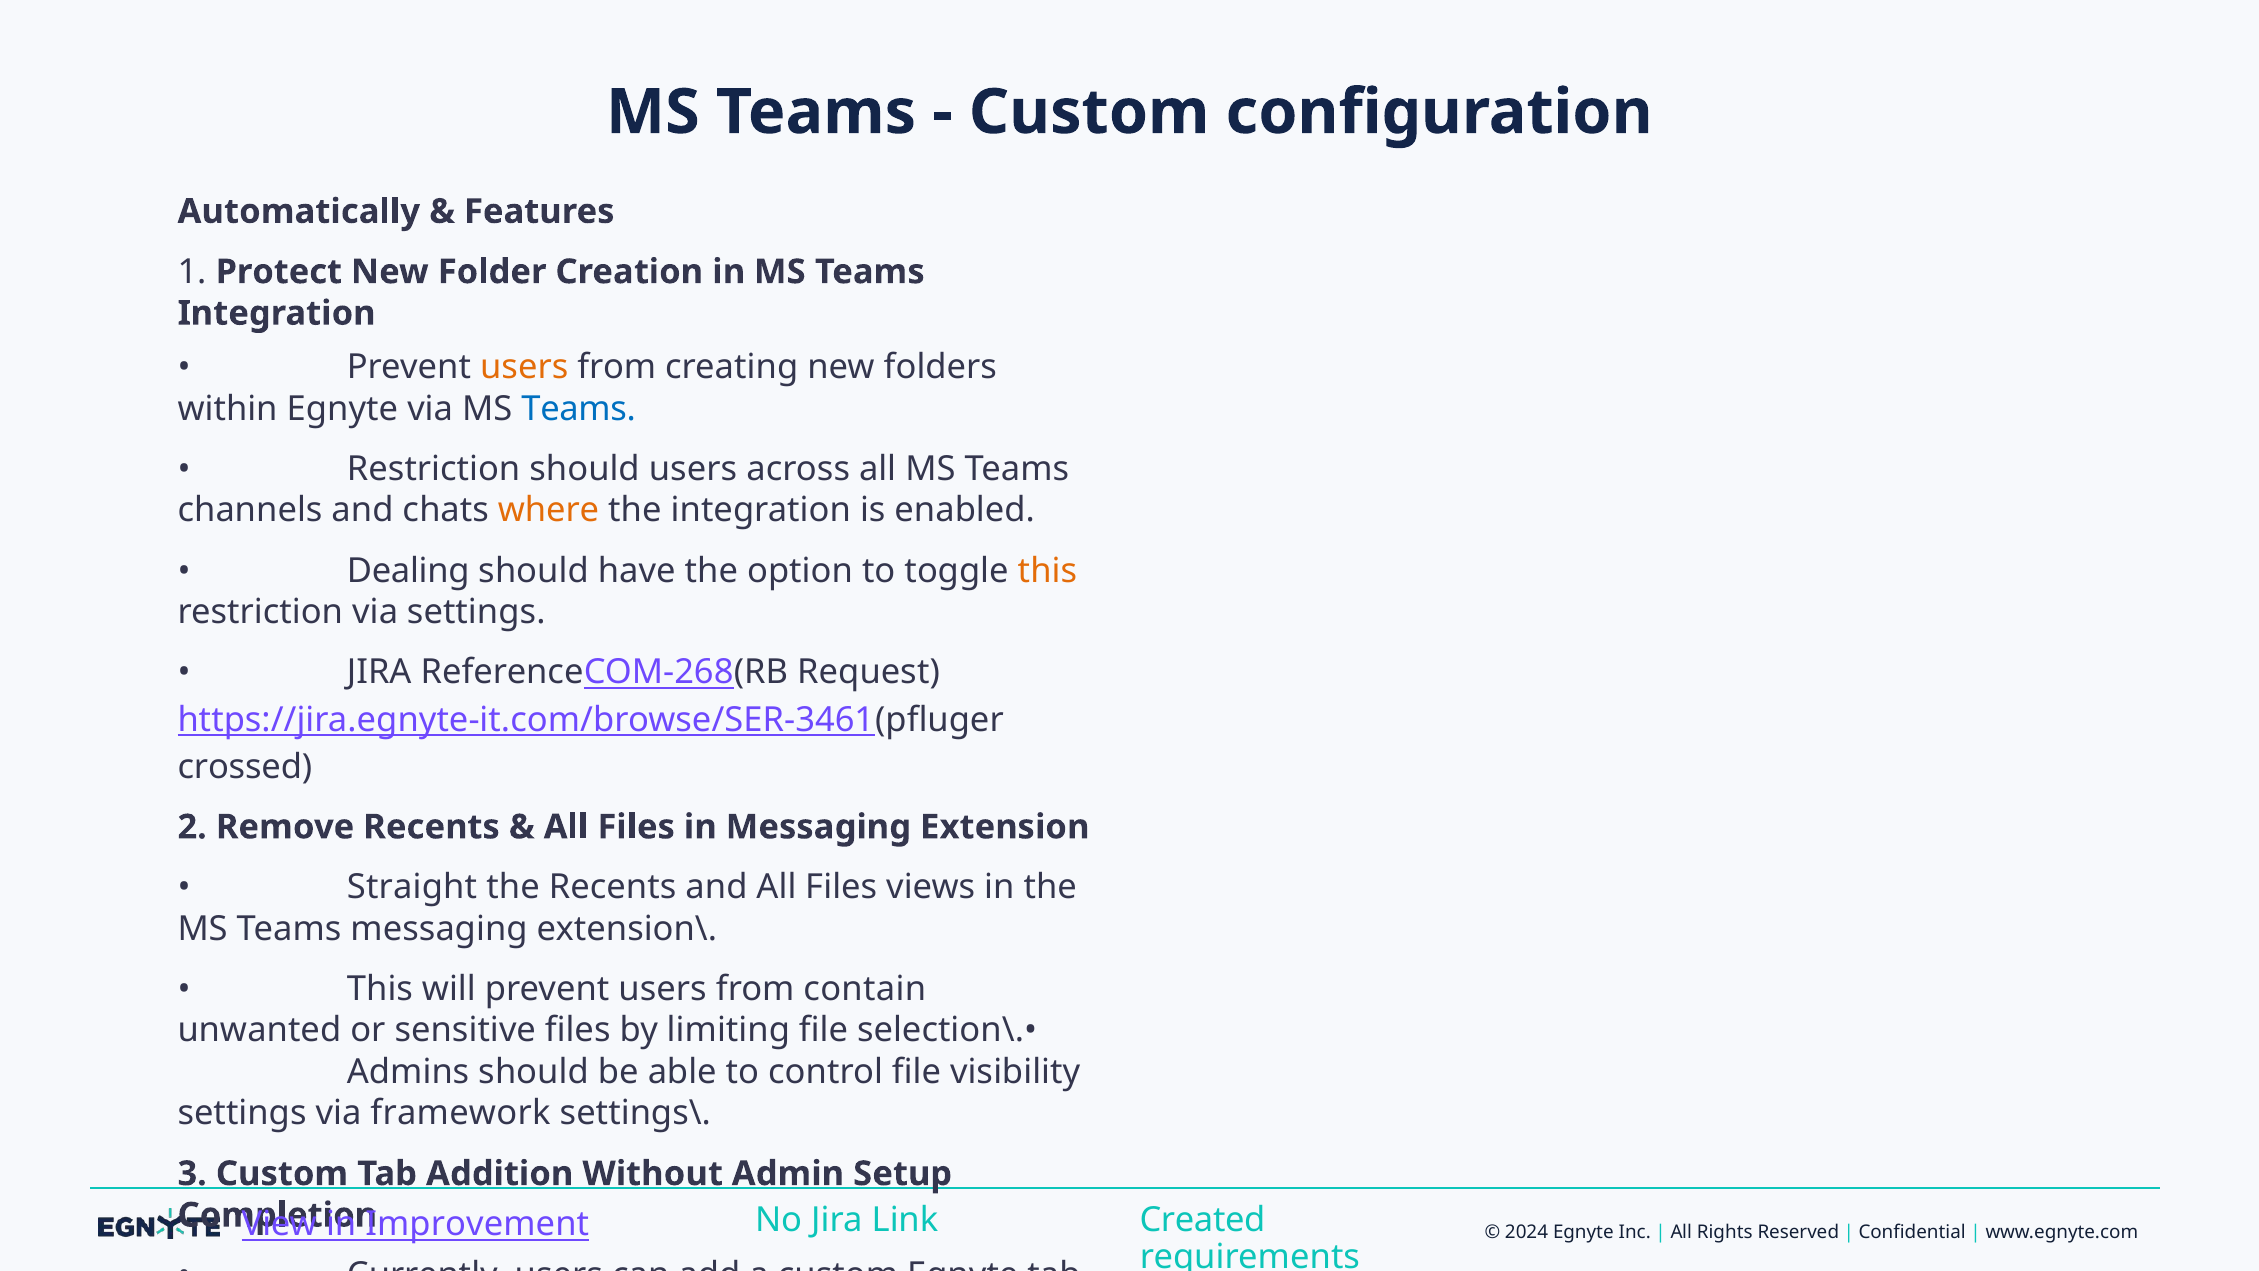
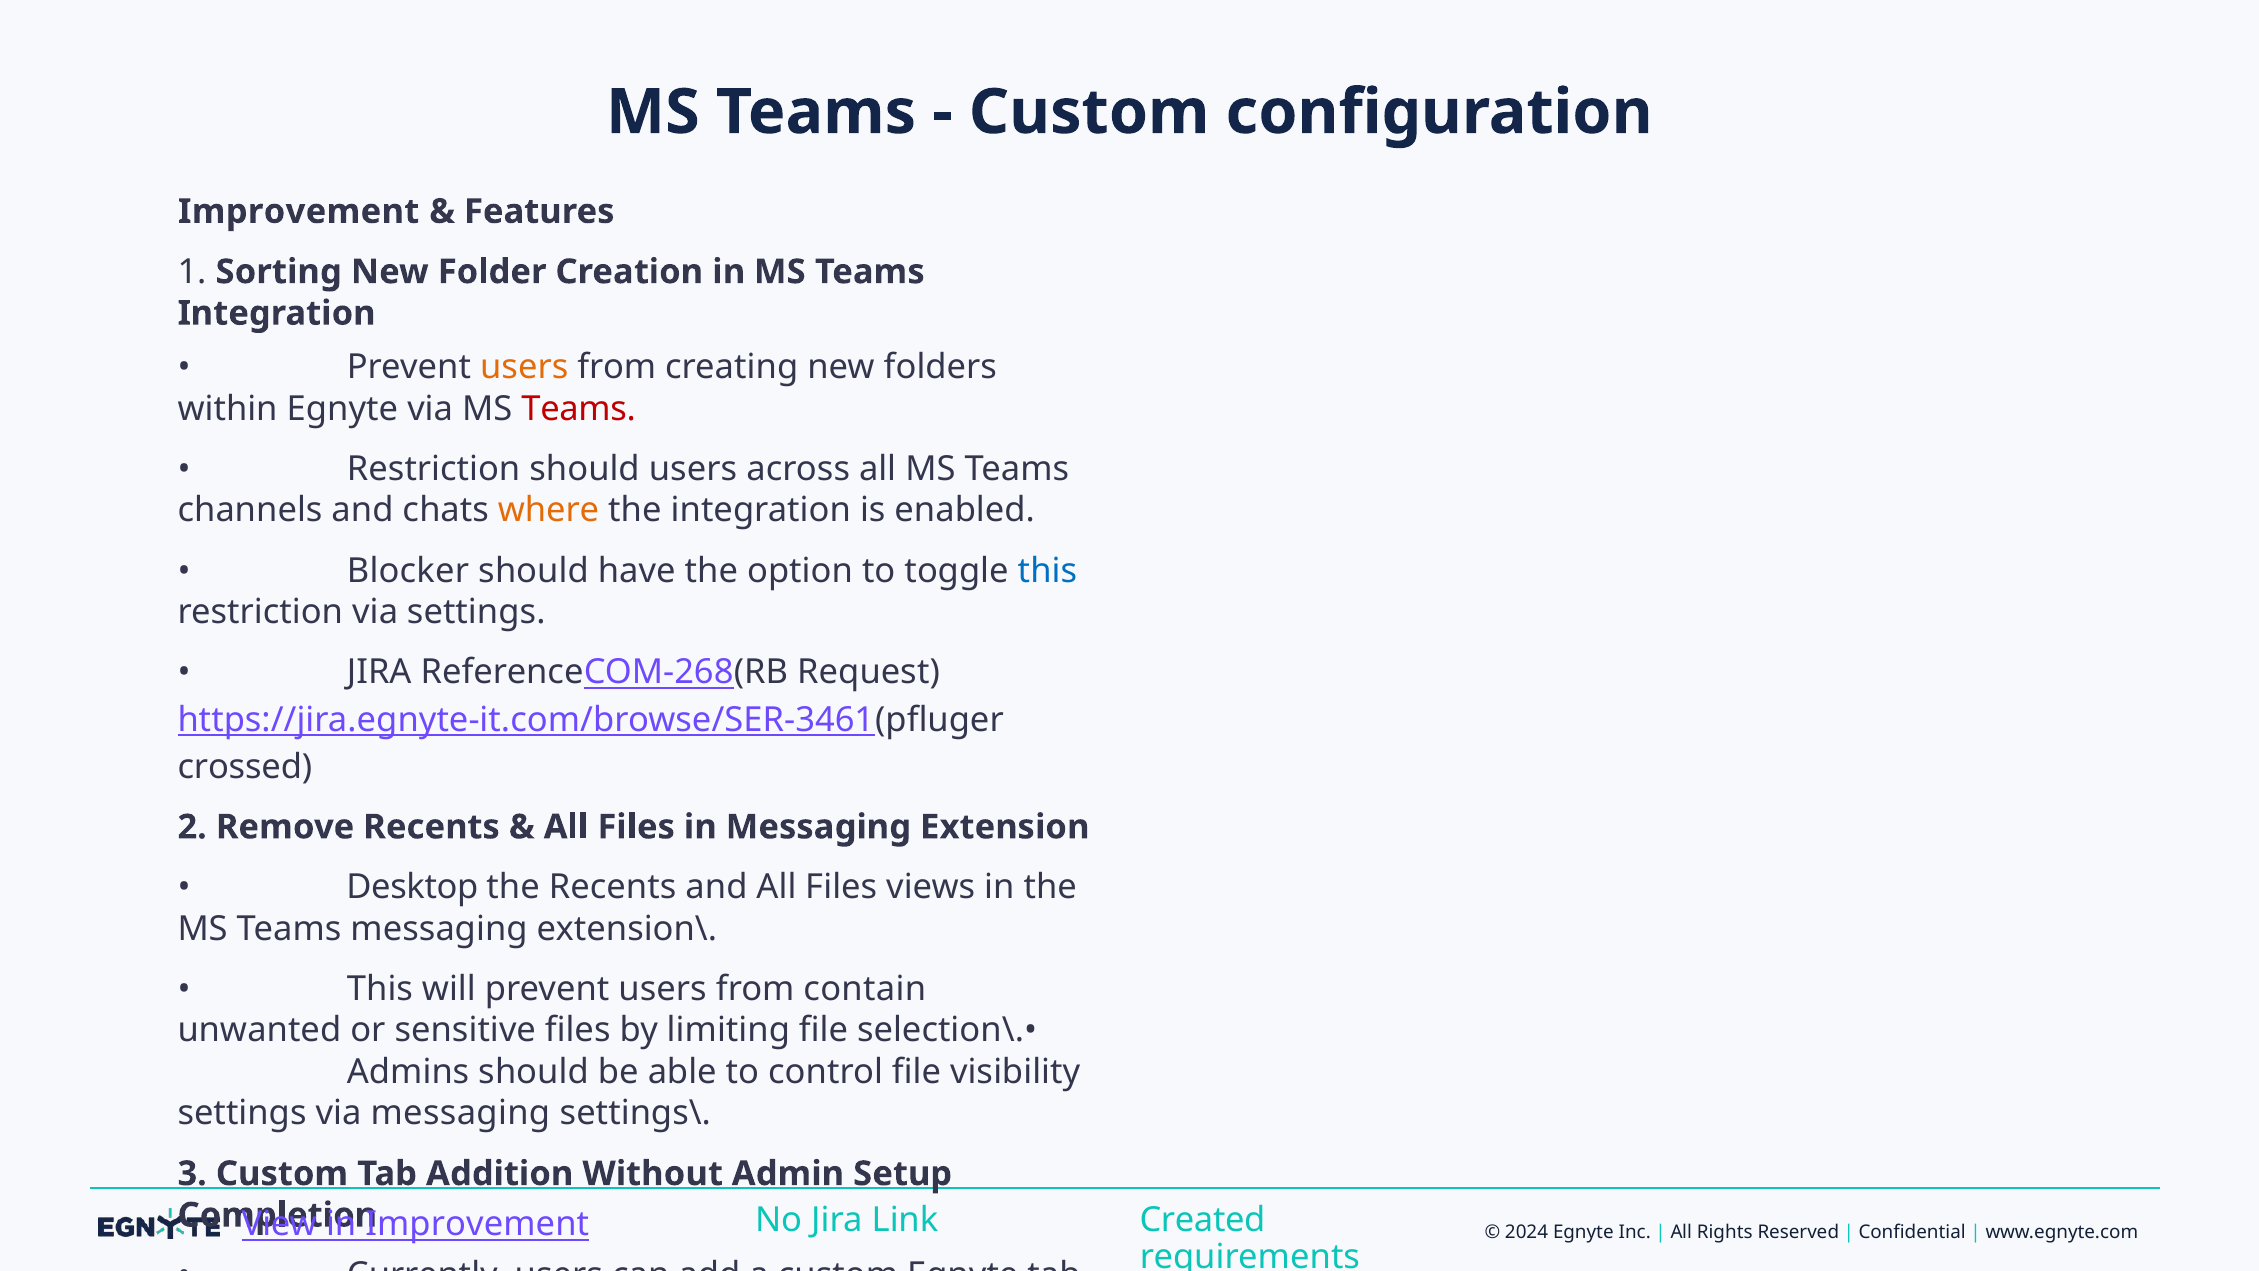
Automatically: Automatically -> Improvement (299, 211)
Protect: Protect -> Sorting (279, 272)
Teams colour: blue -> red (579, 409)
Dealing: Dealing -> Blocker (408, 571)
this colour: orange -> blue (1047, 571)
Straight: Straight -> Desktop (412, 887)
via framework: framework -> messaging (460, 1113)
